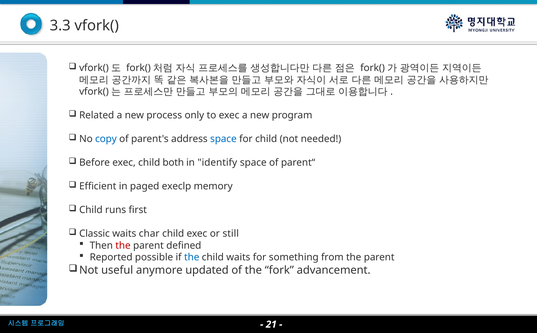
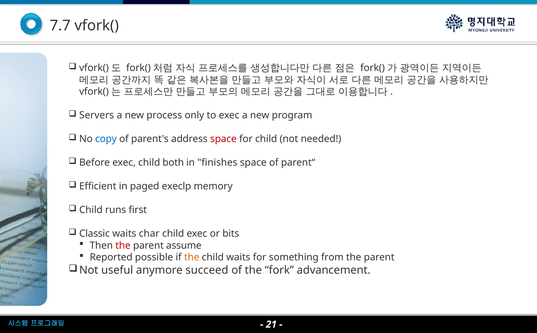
3.3: 3.3 -> 7.7 (60, 26)
Related: Related -> Servers (97, 116)
space colour: blue -> red (223, 139)
identify: identify -> finishes (217, 163)
still: still -> bits (231, 234)
defined: defined -> assume (184, 246)
the colour: blue -> orange (192, 258)
updated: updated -> succeed (207, 270)
